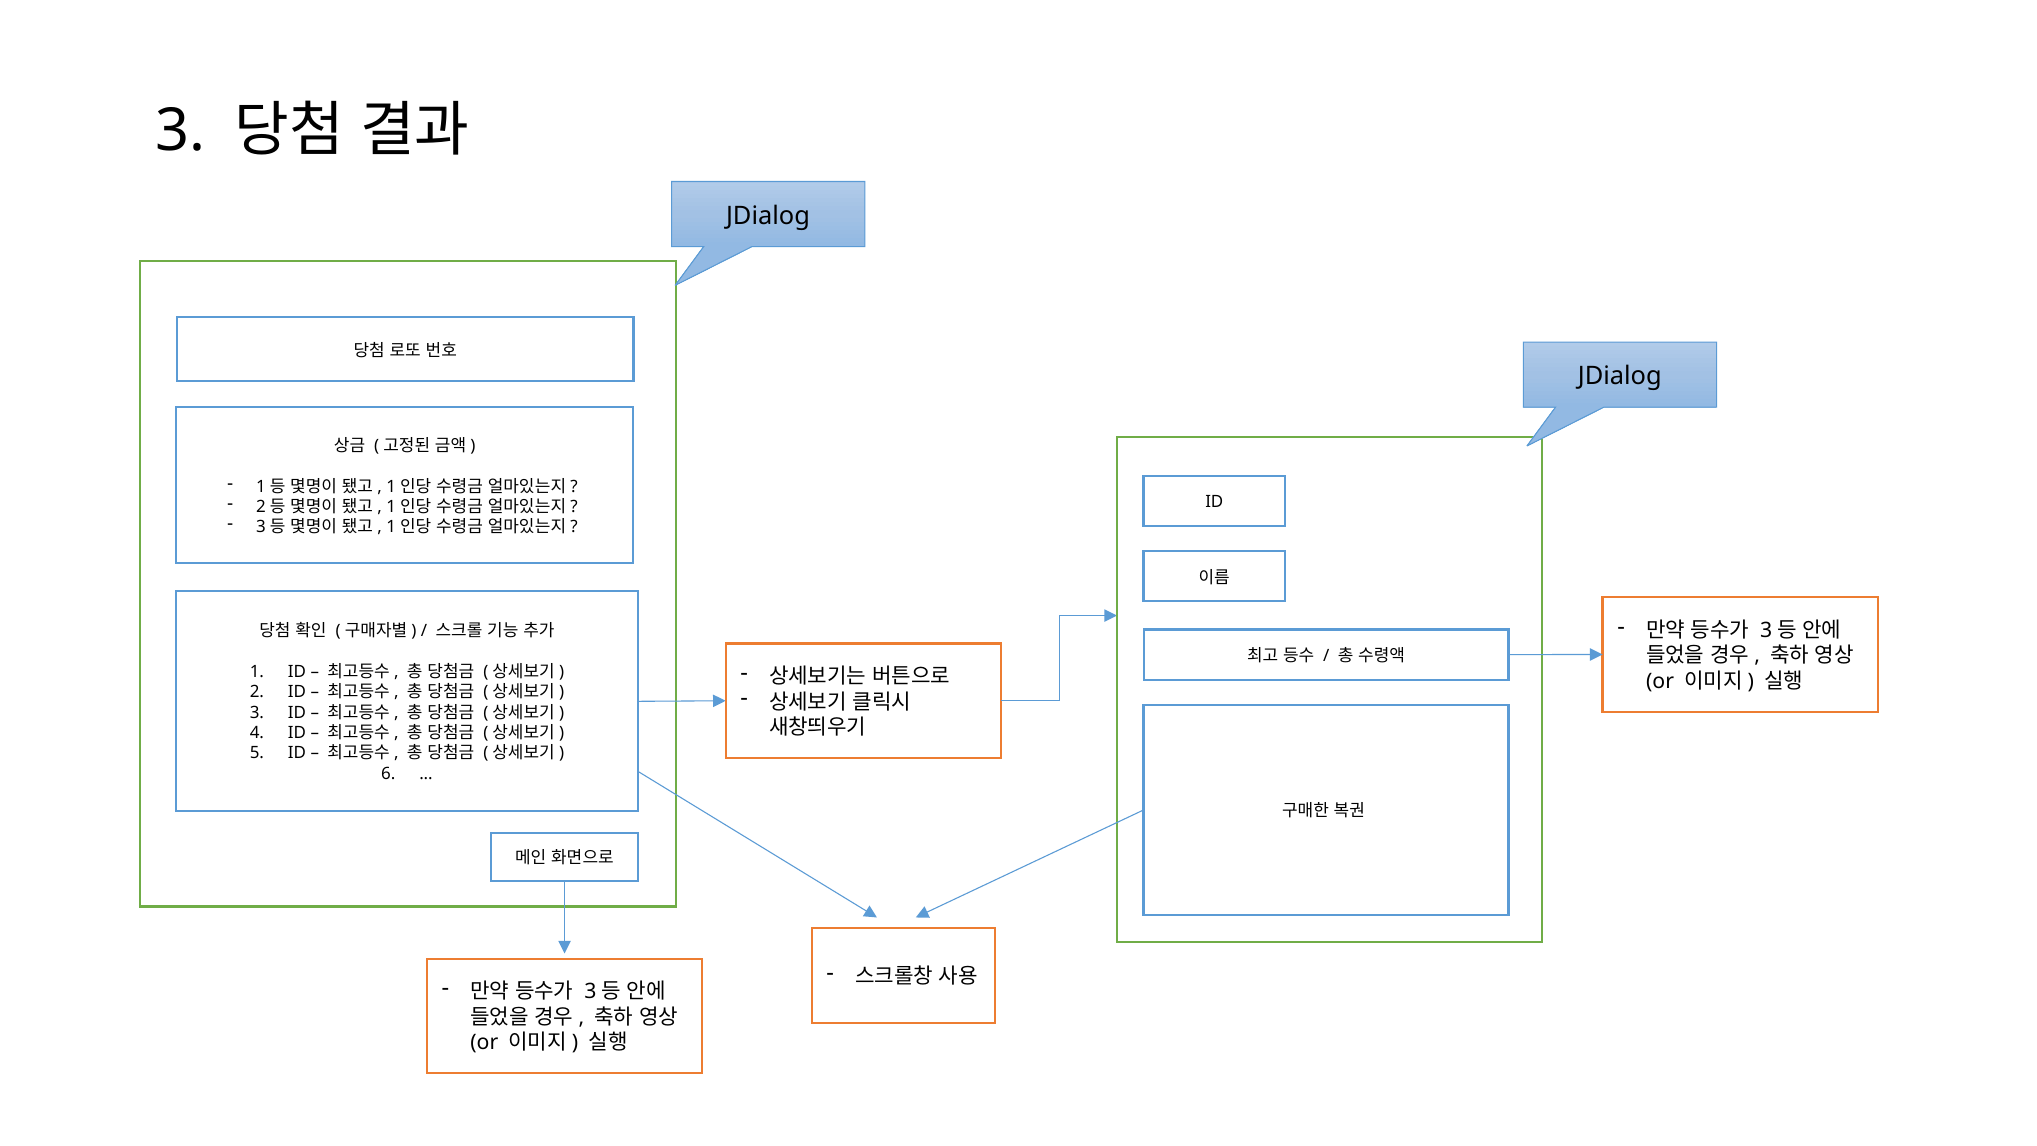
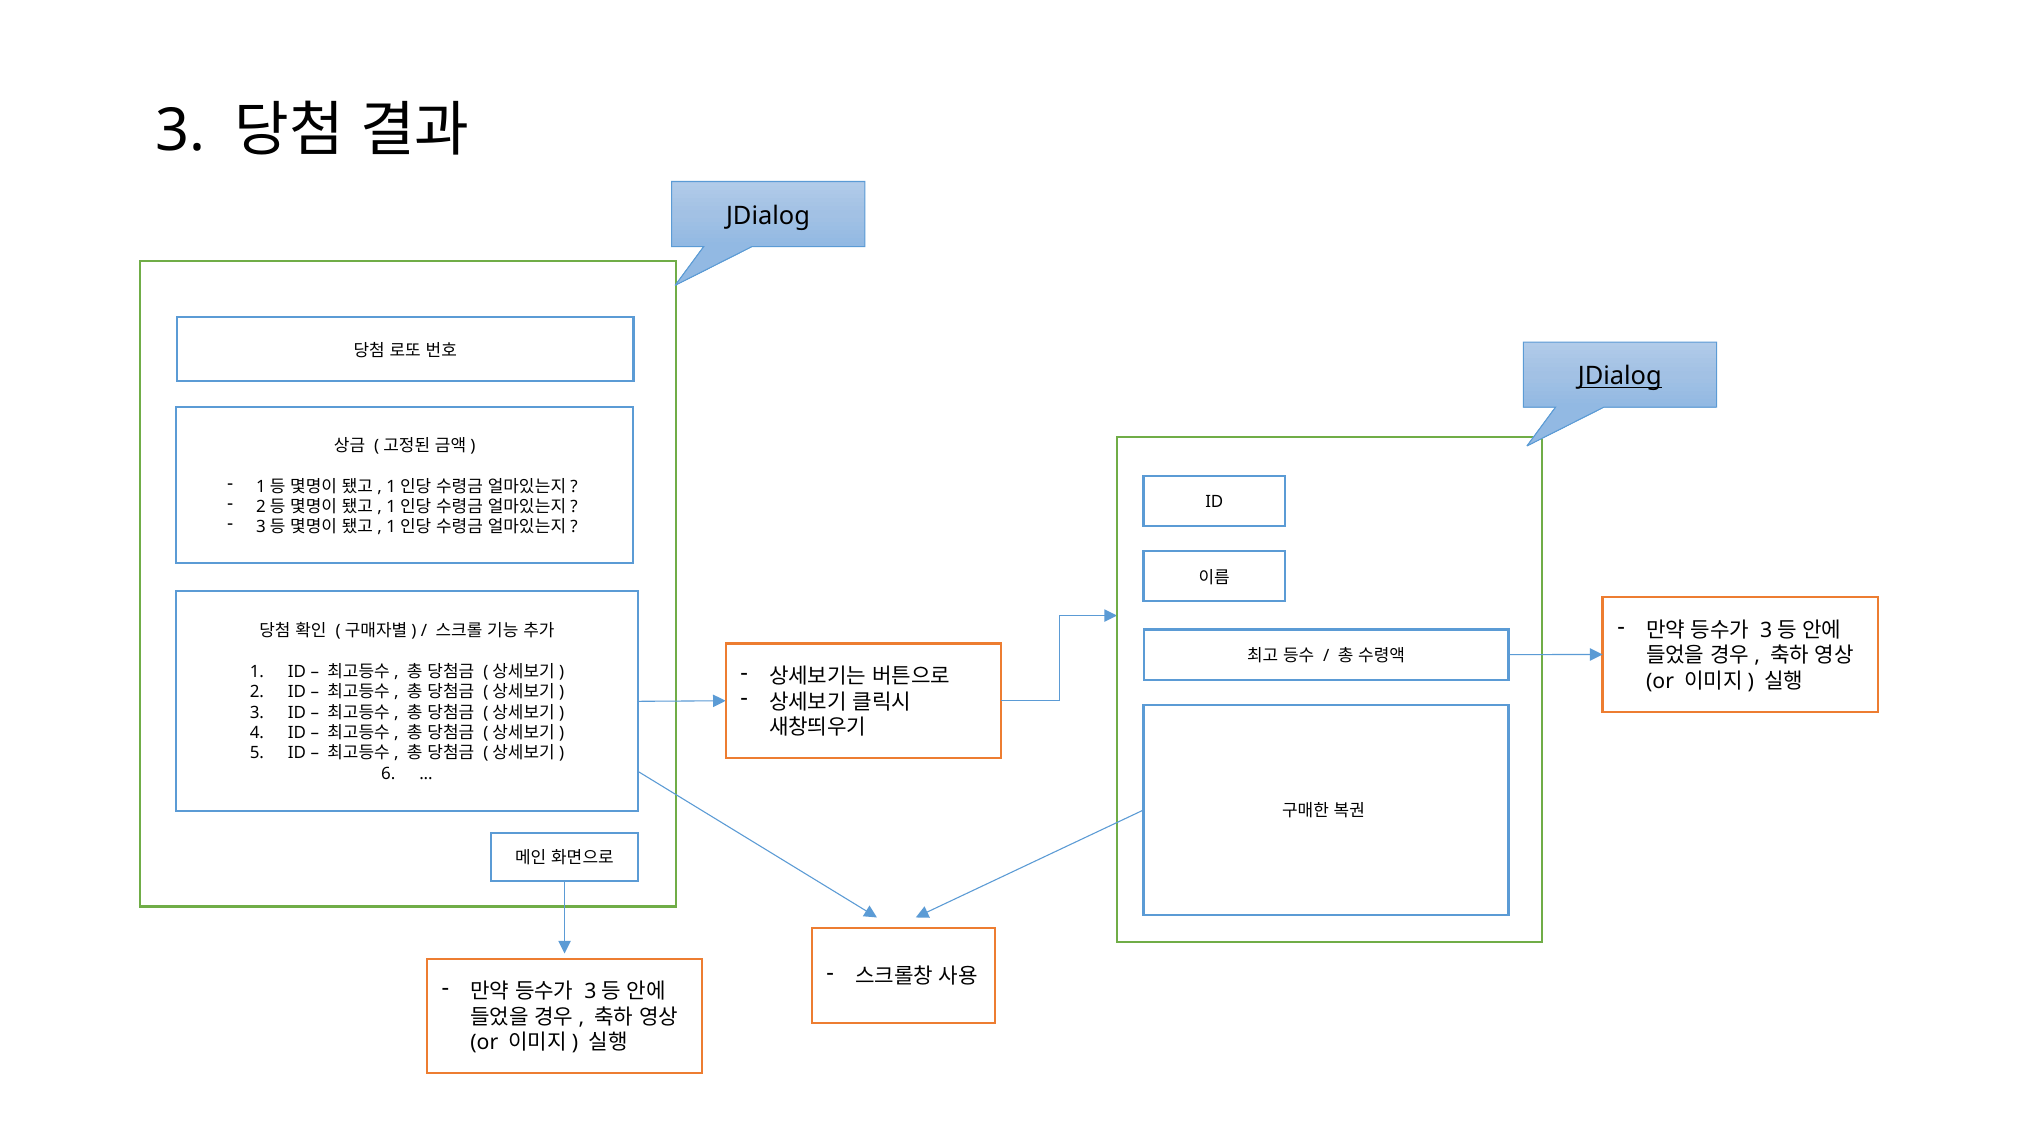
JDialog underline: none -> present (1620, 376)
